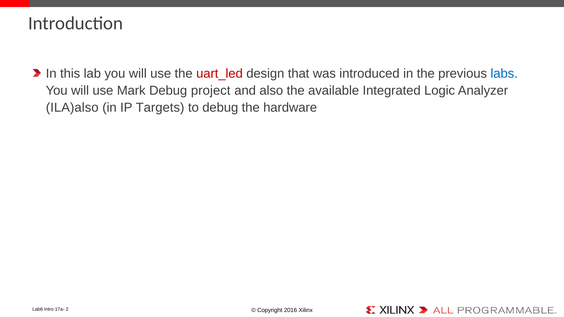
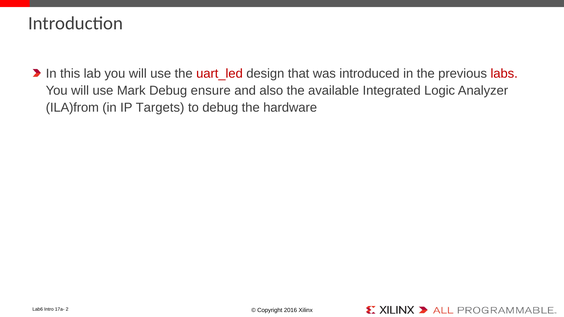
labs colour: blue -> red (504, 74)
project: project -> ensure (211, 91)
ILA)also: ILA)also -> ILA)from (72, 108)
